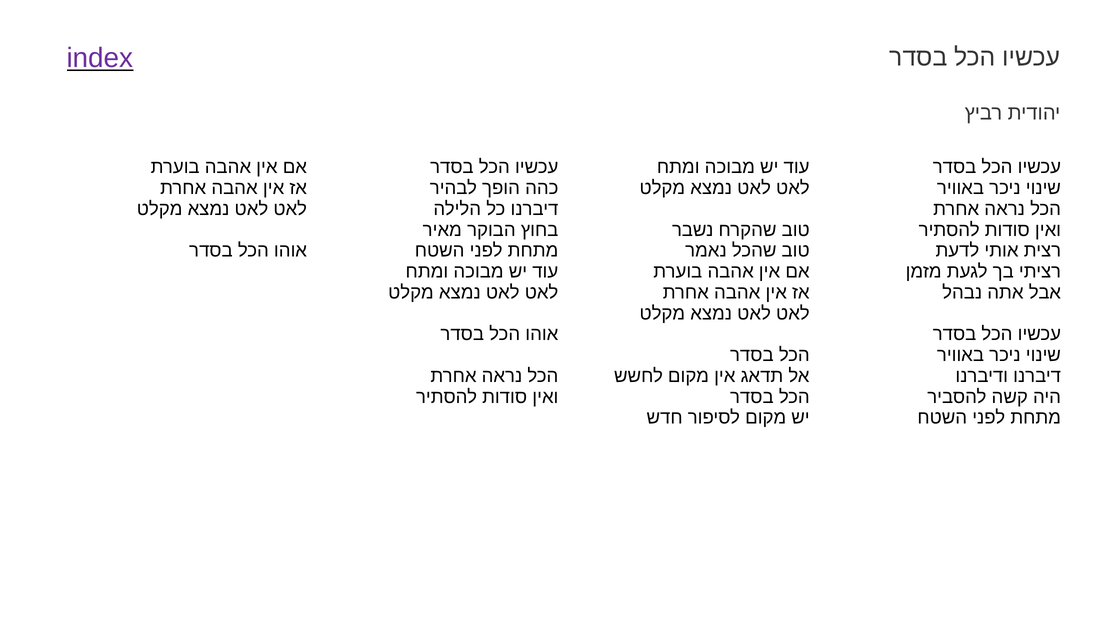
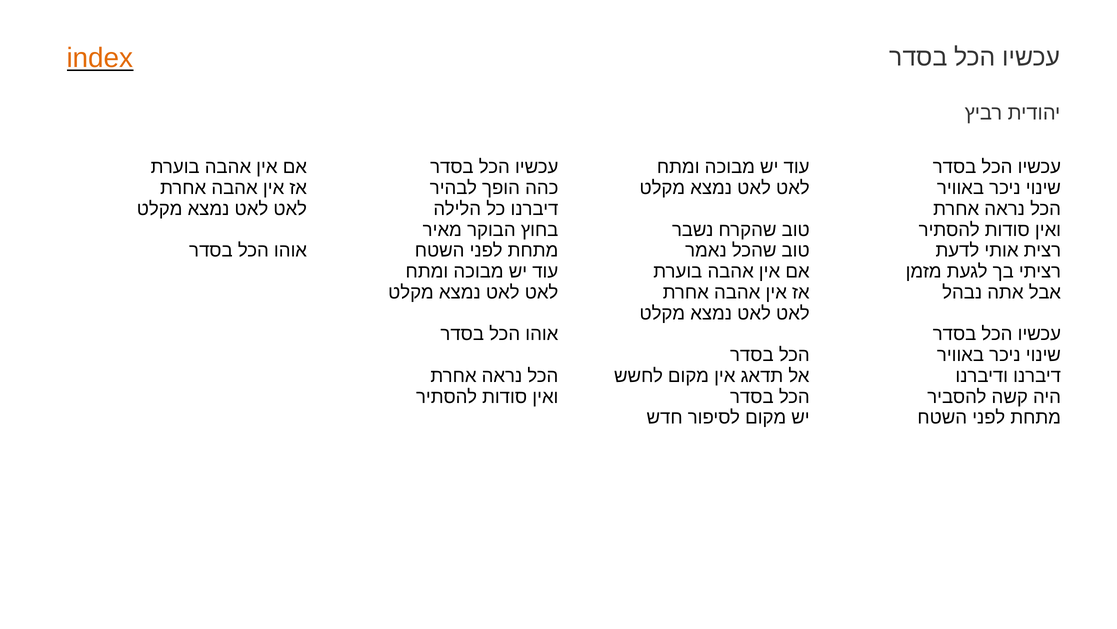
index colour: purple -> orange (100, 58)
